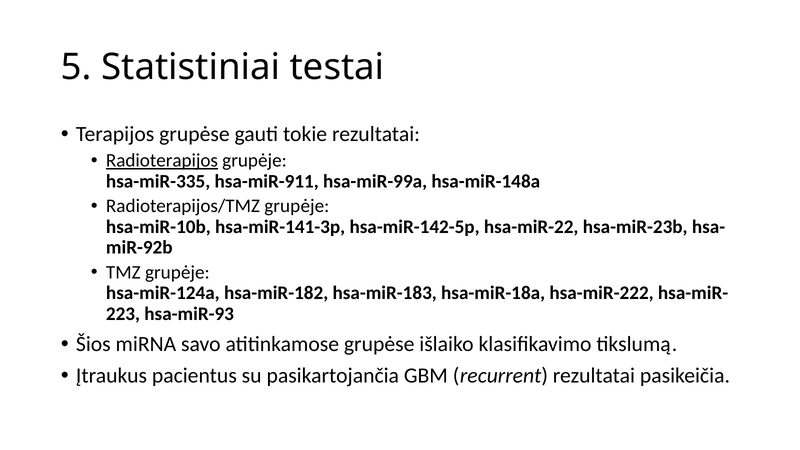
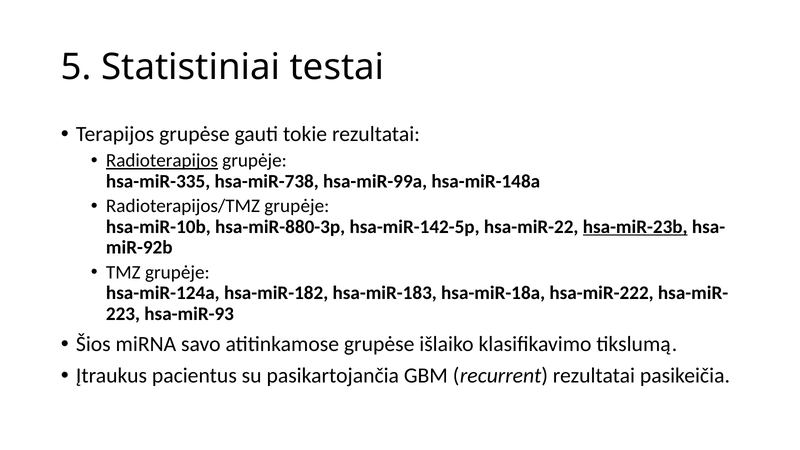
hsa-miR-911: hsa-miR-911 -> hsa-miR-738 (267, 181)
hsa-miR-141-3p: hsa-miR-141-3p -> hsa-miR-880-3p (280, 227)
hsa-miR-23b underline: none -> present (635, 227)
